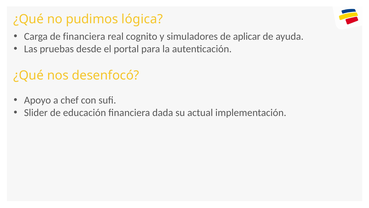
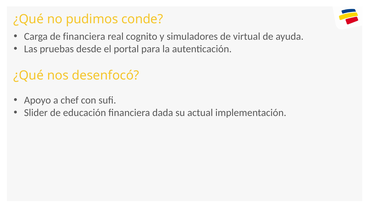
lógica: lógica -> conde (142, 19)
aplicar: aplicar -> virtual (247, 36)
